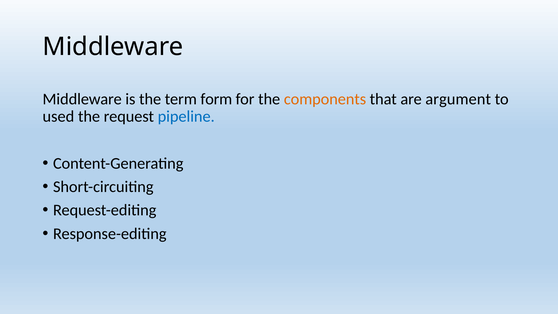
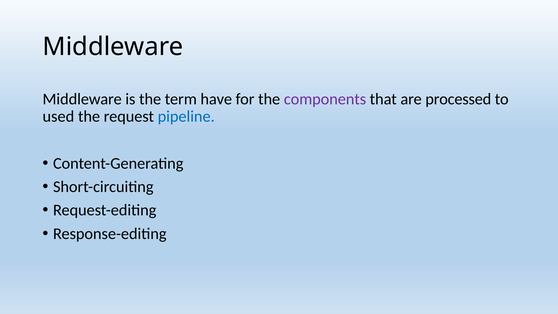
form: form -> have (216, 99)
components colour: orange -> purple (325, 99)
argument: argument -> processed (458, 99)
